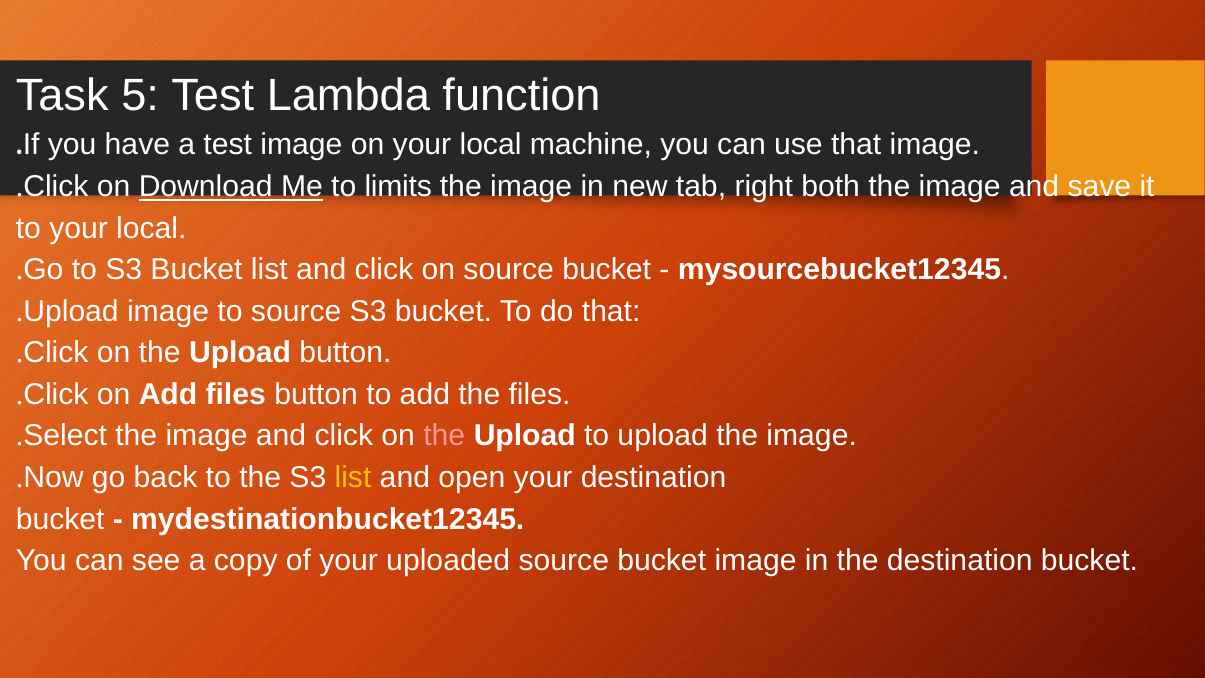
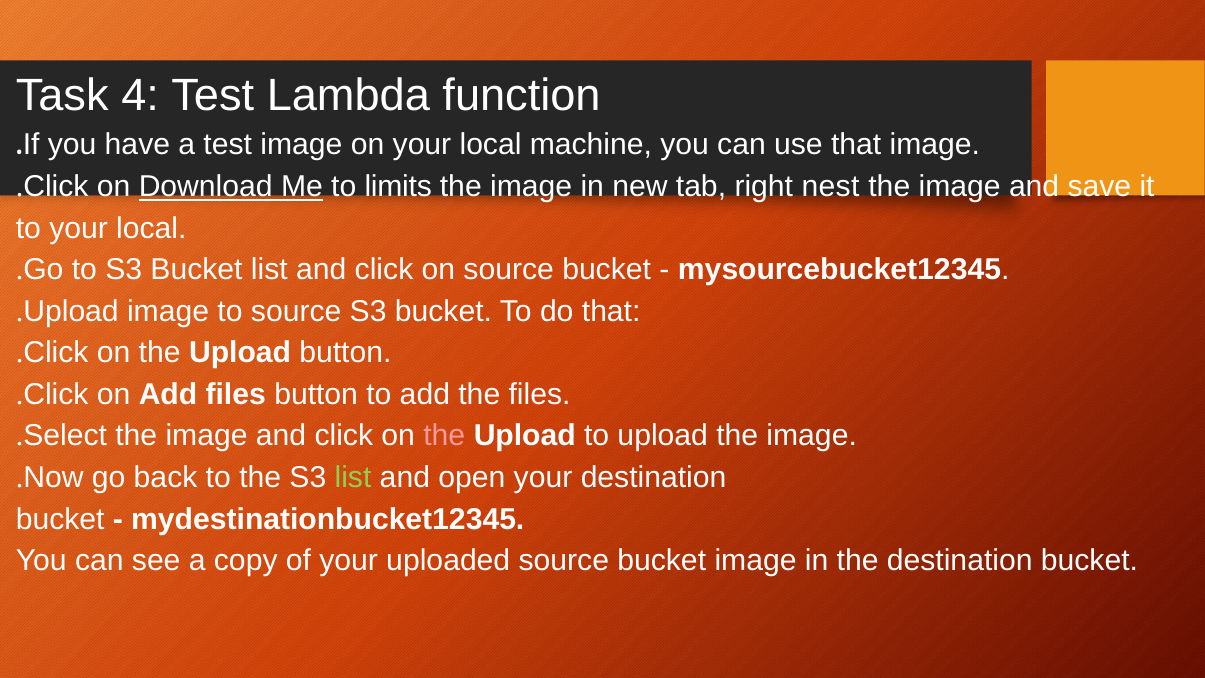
5: 5 -> 4 (140, 95)
both: both -> nest (831, 186)
list colour: yellow -> light green (353, 477)
